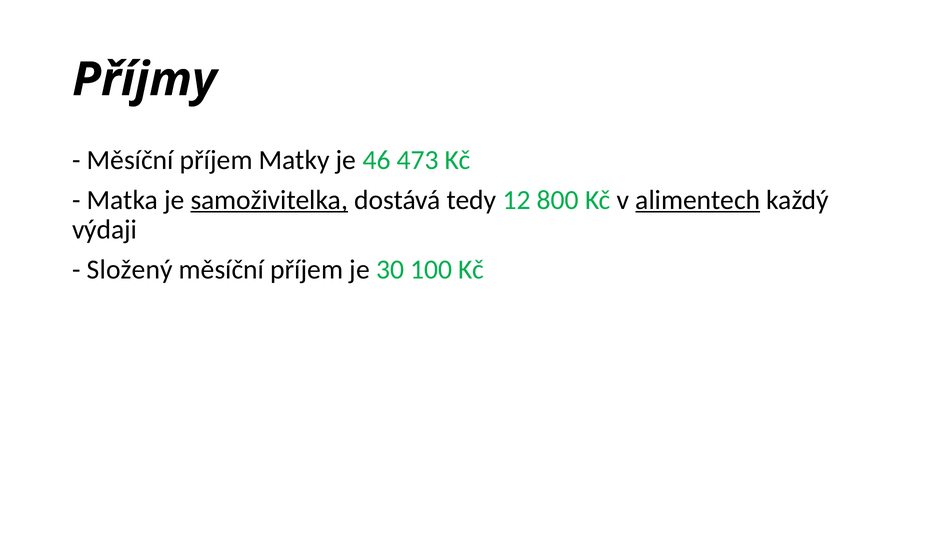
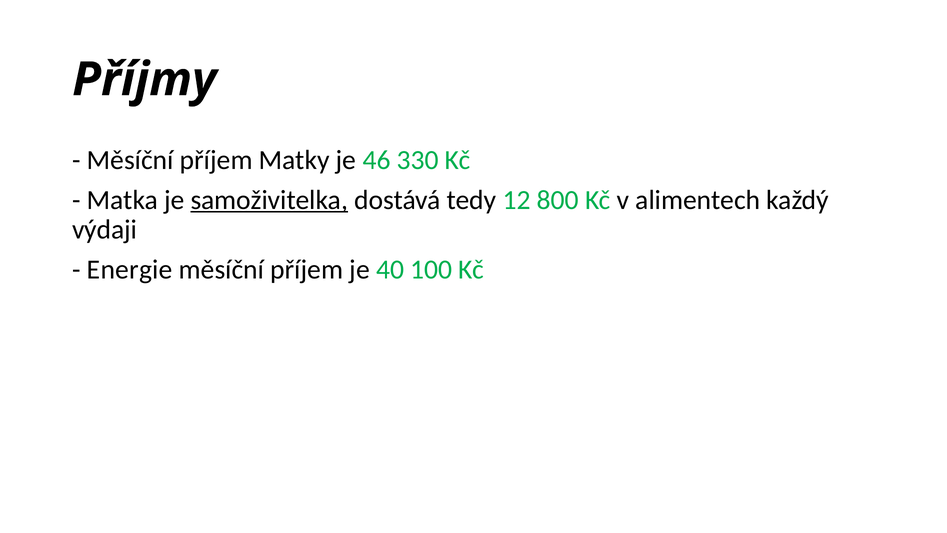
473: 473 -> 330 (418, 160)
alimentech underline: present -> none (698, 200)
Složený: Složený -> Energie (130, 269)
30: 30 -> 40 (390, 269)
